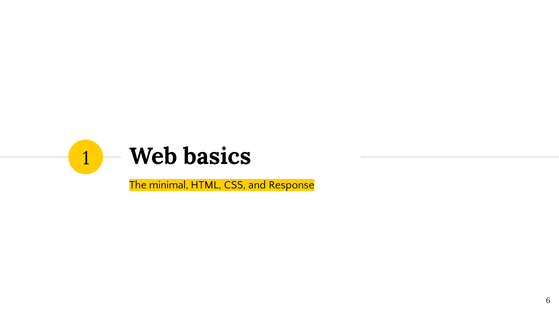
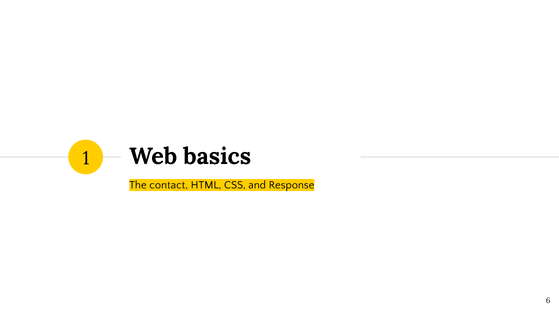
minimal: minimal -> contact (169, 185)
